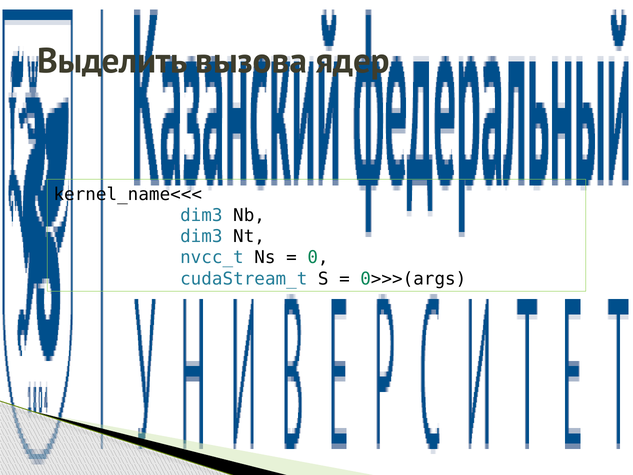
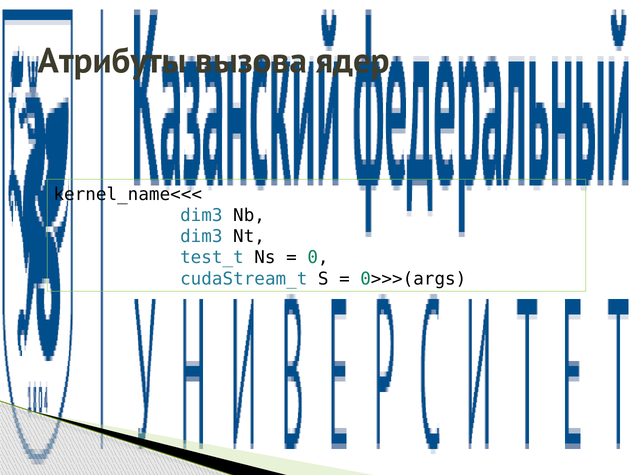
Выделить: Выделить -> Атрибуты (112, 61)
nvcc_t: nvcc_t -> test_t (212, 258)
